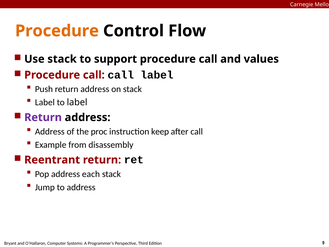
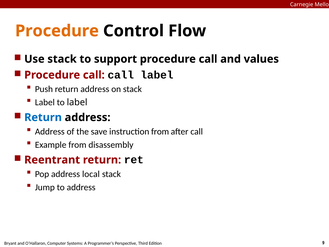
Return colour: purple -> blue (43, 117)
proc: proc -> save (99, 132)
instruction keep: keep -> from (160, 132)
each: each -> local (91, 174)
